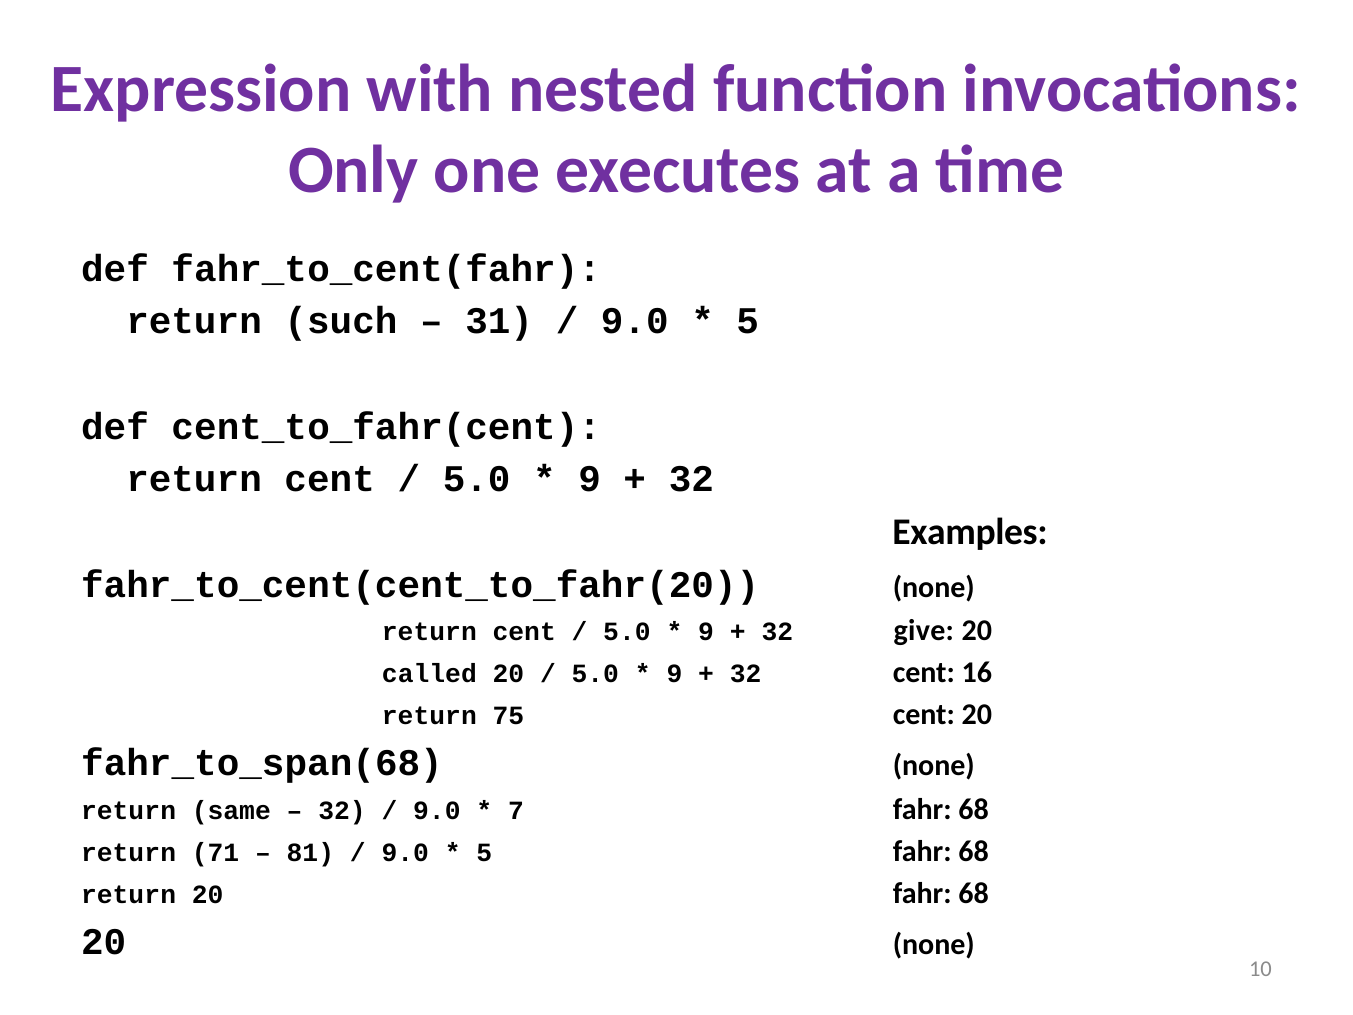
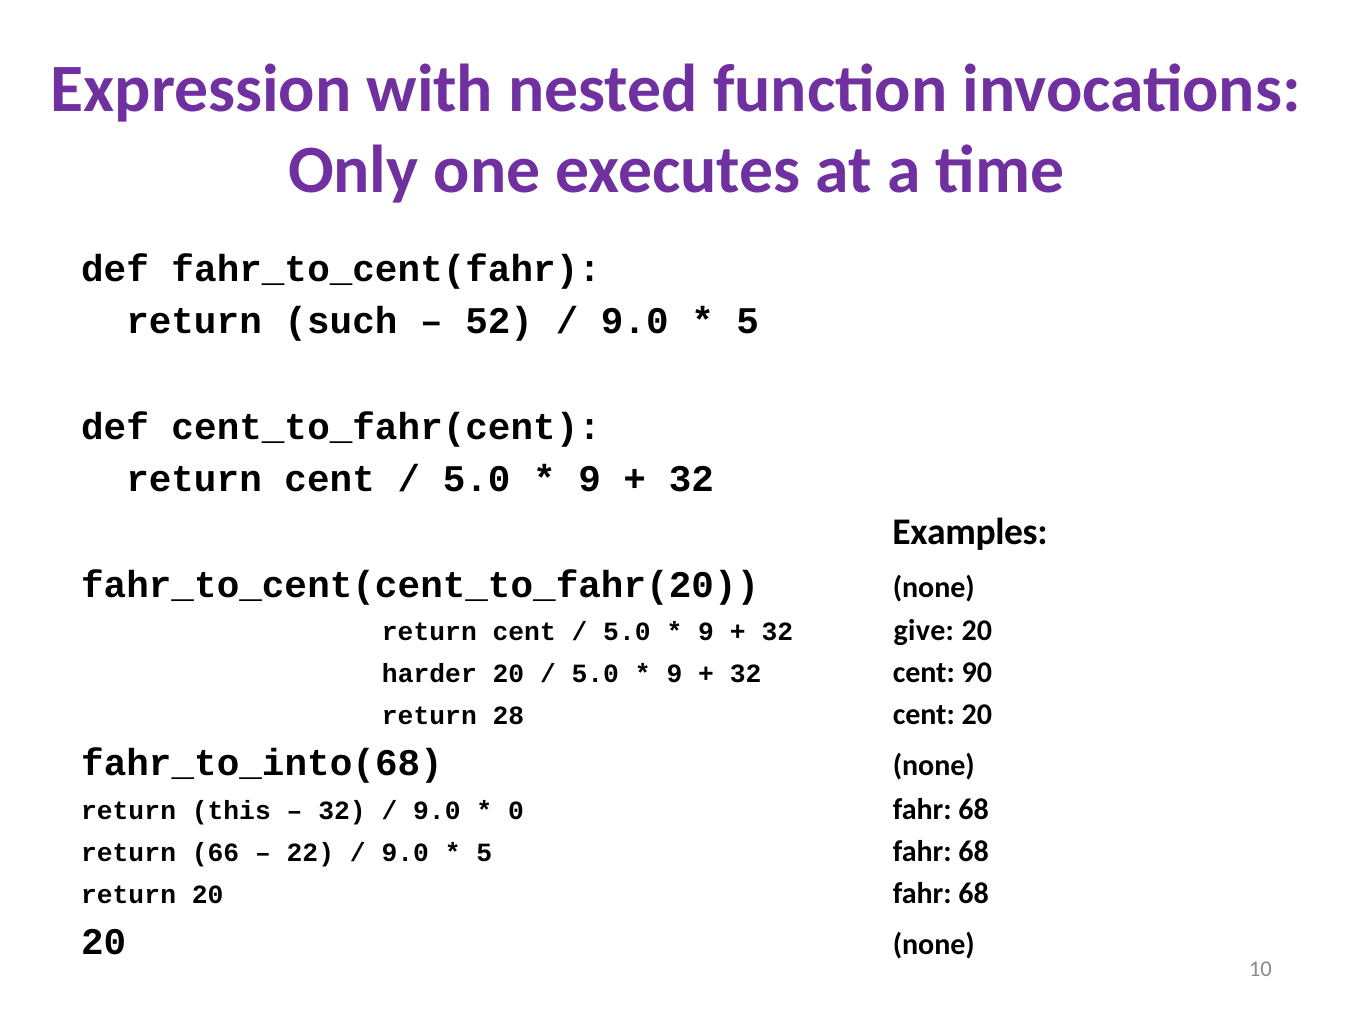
31: 31 -> 52 (499, 321)
called: called -> harder (429, 674)
16: 16 -> 90 (977, 673)
75: 75 -> 28 (508, 716)
fahr_to_span(68: fahr_to_span(68 -> fahr_to_into(68 (262, 763)
same: same -> this (231, 811)
7: 7 -> 0 (516, 811)
71: 71 -> 66 (215, 853)
81: 81 -> 22 (310, 853)
